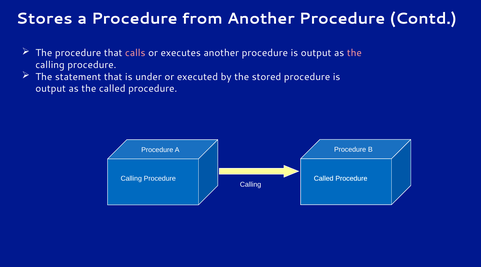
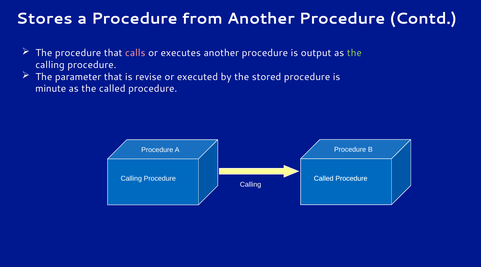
the colour: pink -> light green (354, 53)
statement: statement -> parameter (78, 77)
under: under -> revise (149, 77)
output: output -> minute (51, 89)
